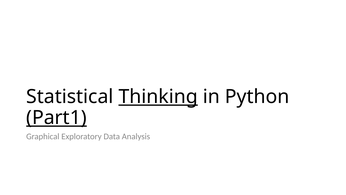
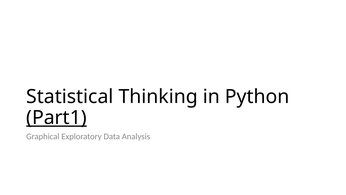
Thinking underline: present -> none (158, 97)
